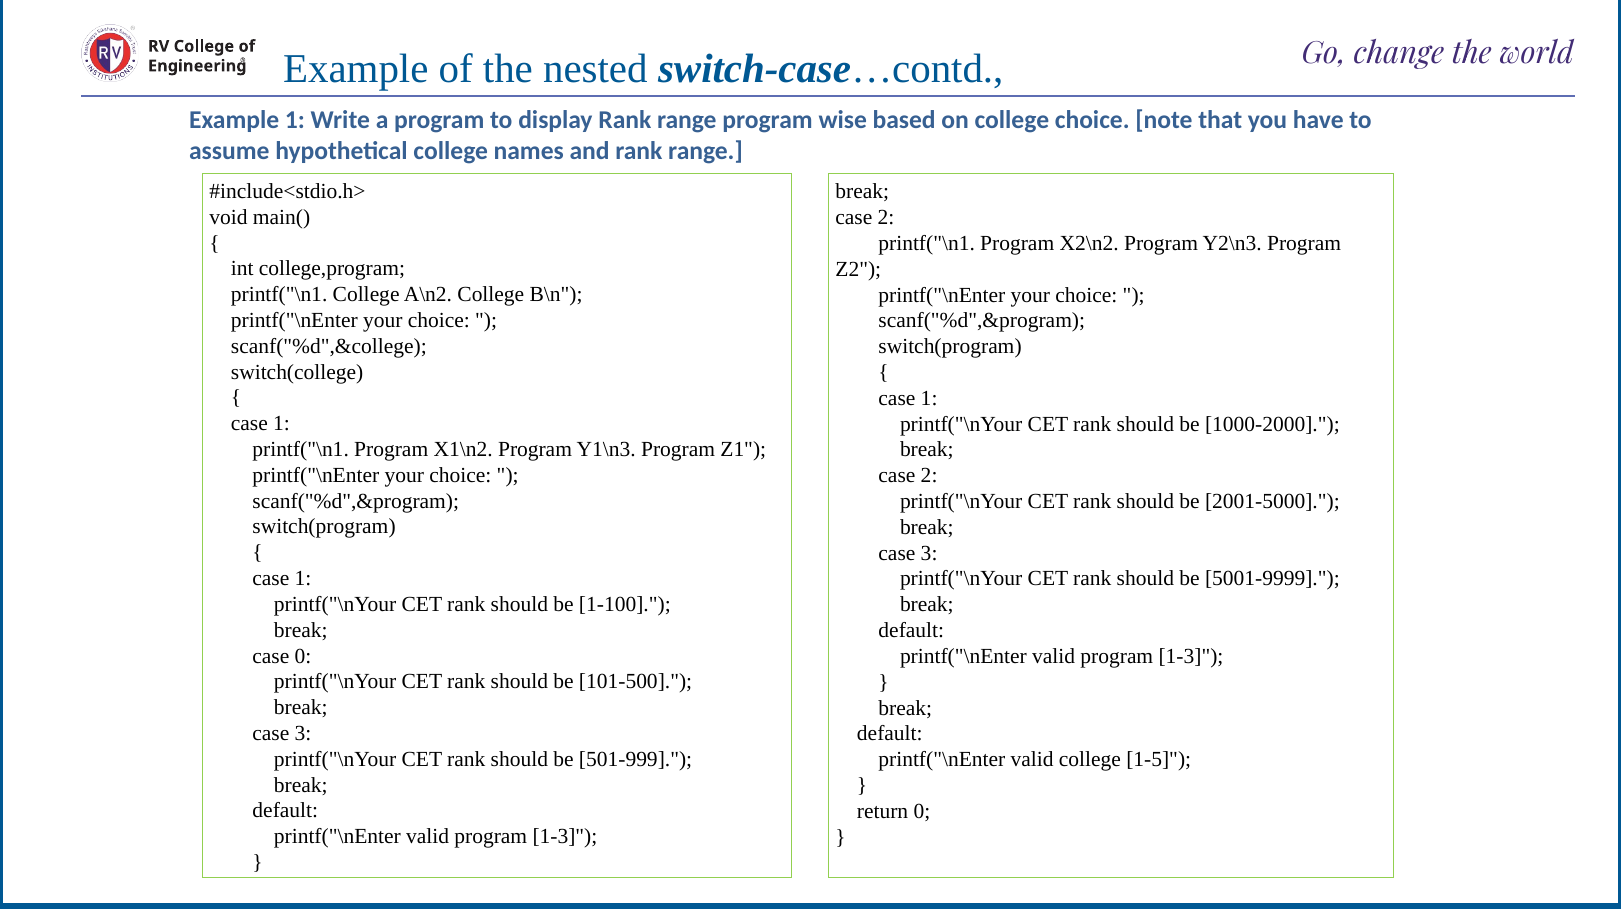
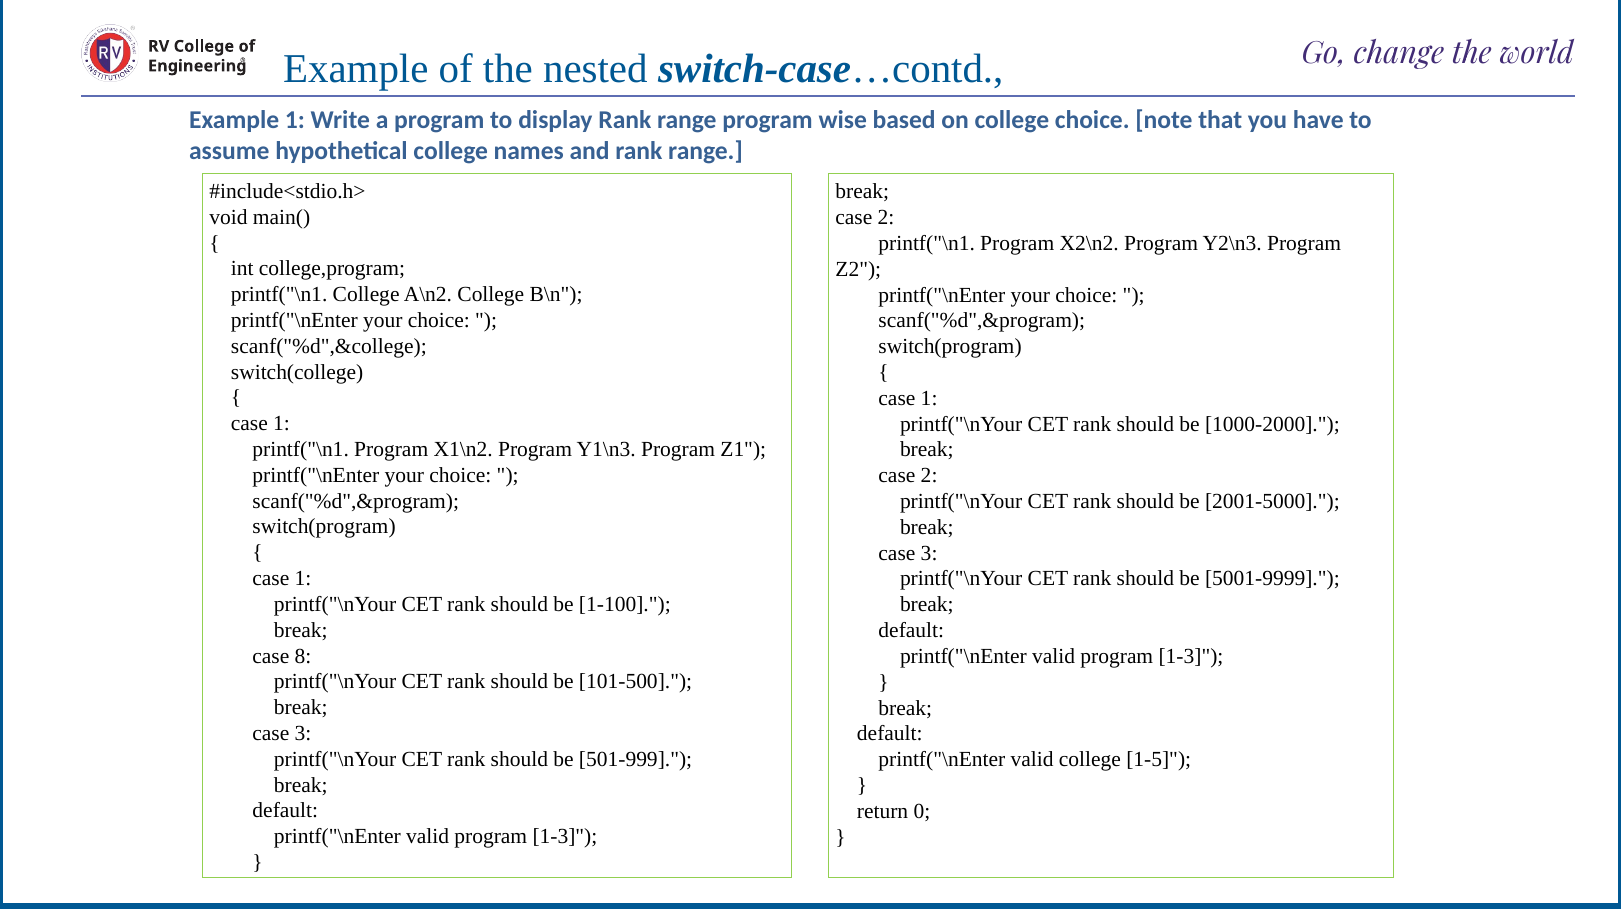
case 0: 0 -> 8 (303, 656)
